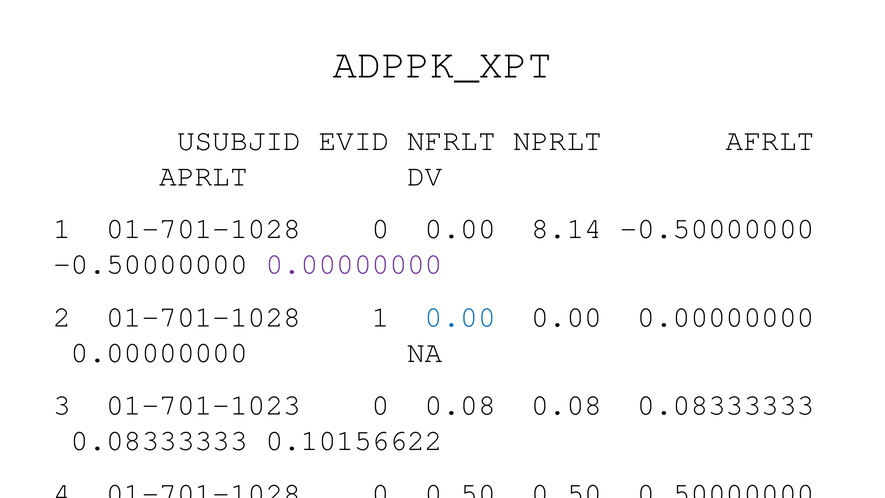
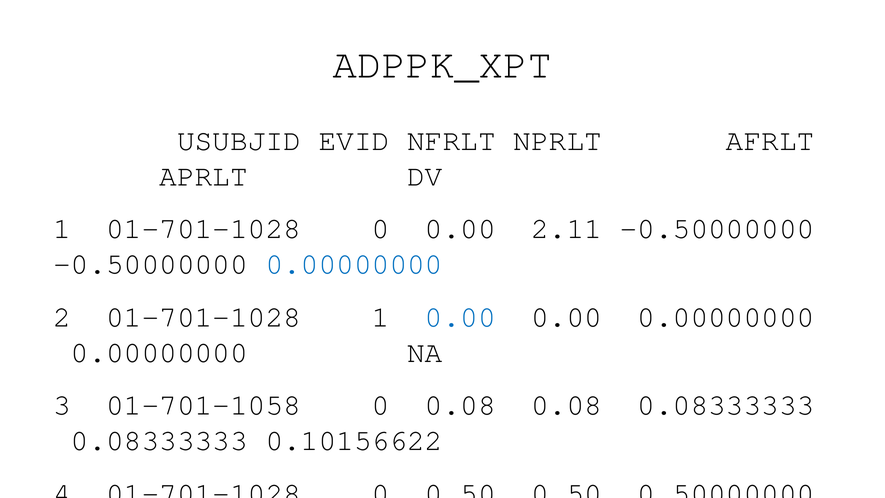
8.14: 8.14 -> 2.11 (567, 229)
0.00000000 colour: purple -> blue (354, 264)
01-701-1023: 01-701-1023 -> 01-701-1058 (204, 405)
